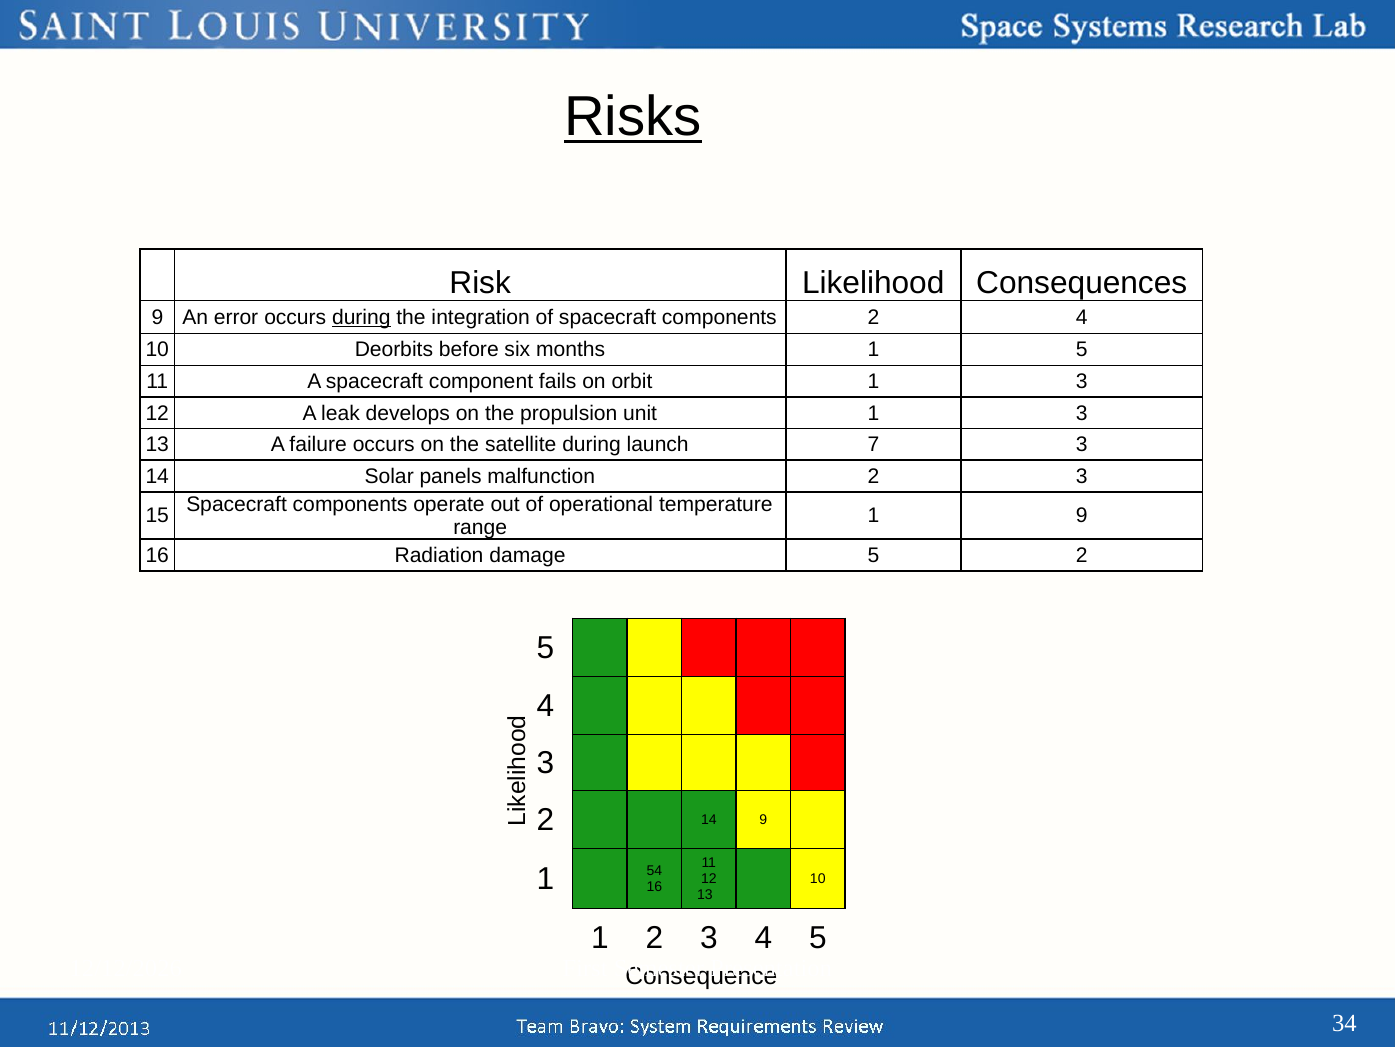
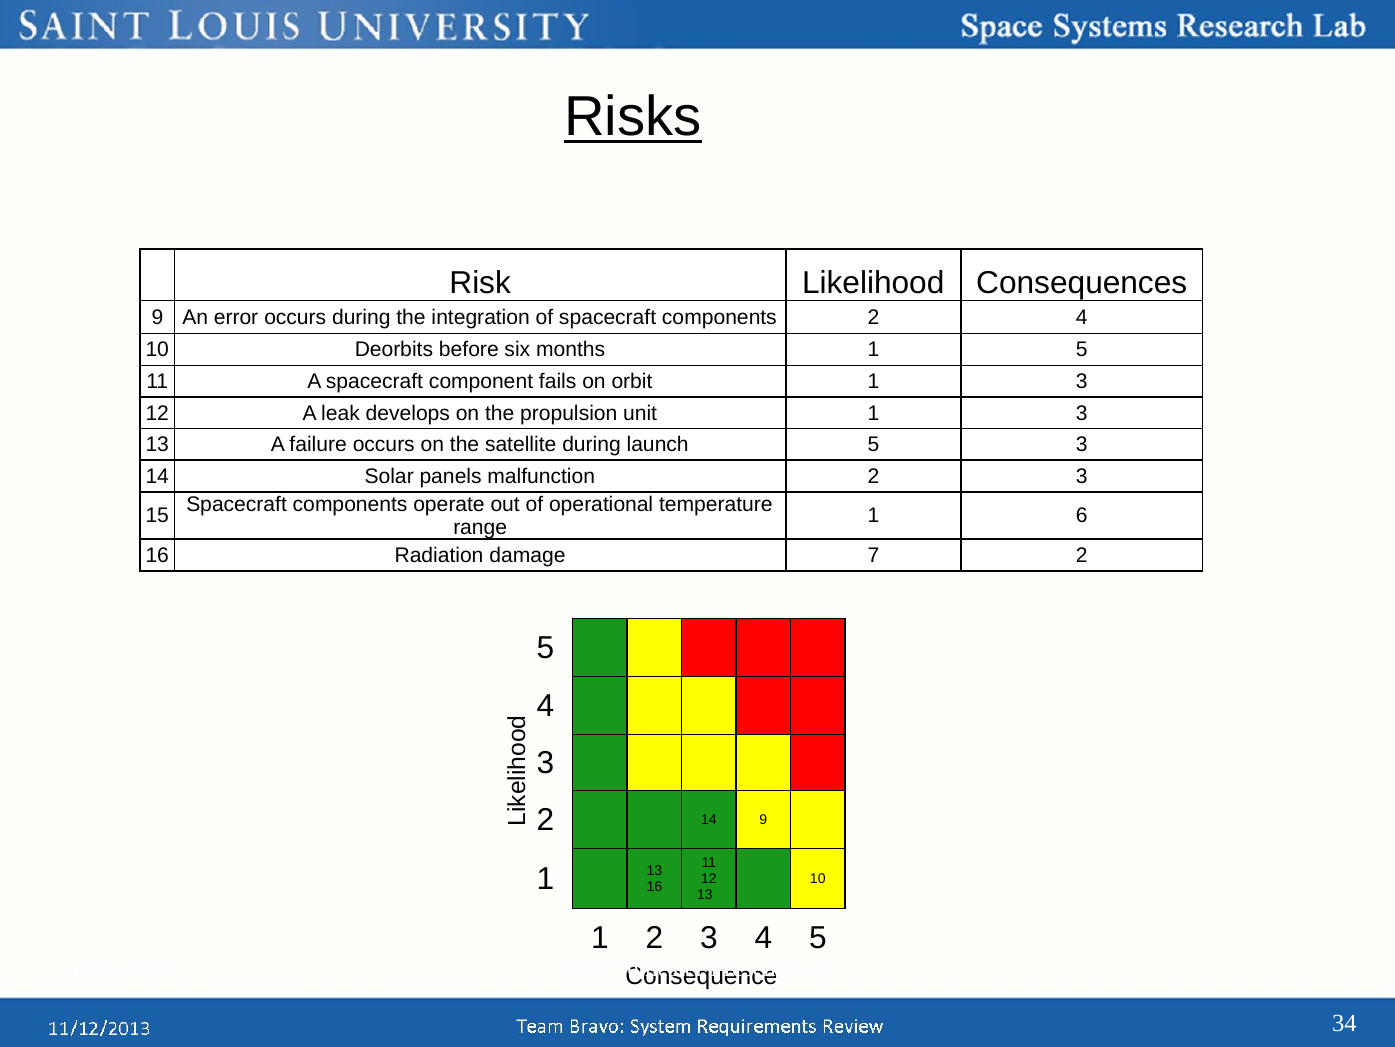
during underline: present -> none (361, 318)
launch 7: 7 -> 5 (873, 445)
1 9: 9 -> 6 (1082, 516)
damage 5: 5 -> 7 (873, 555)
1 54: 54 -> 13 (654, 871)
